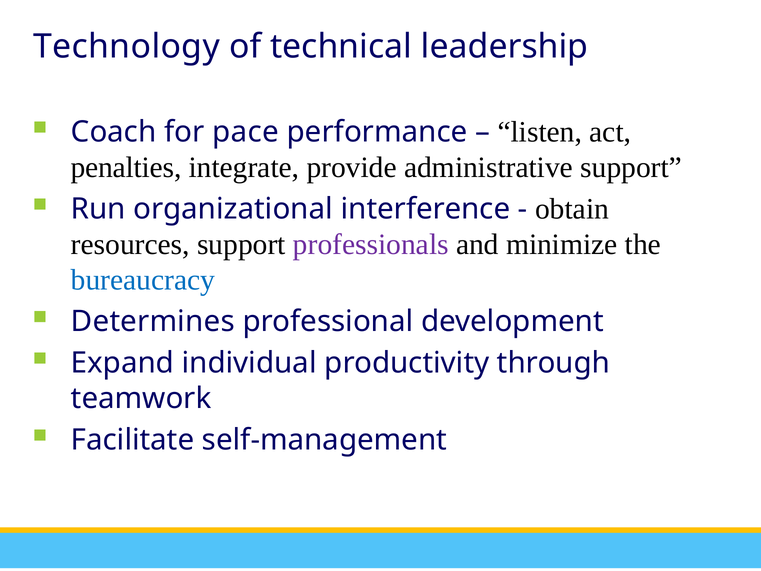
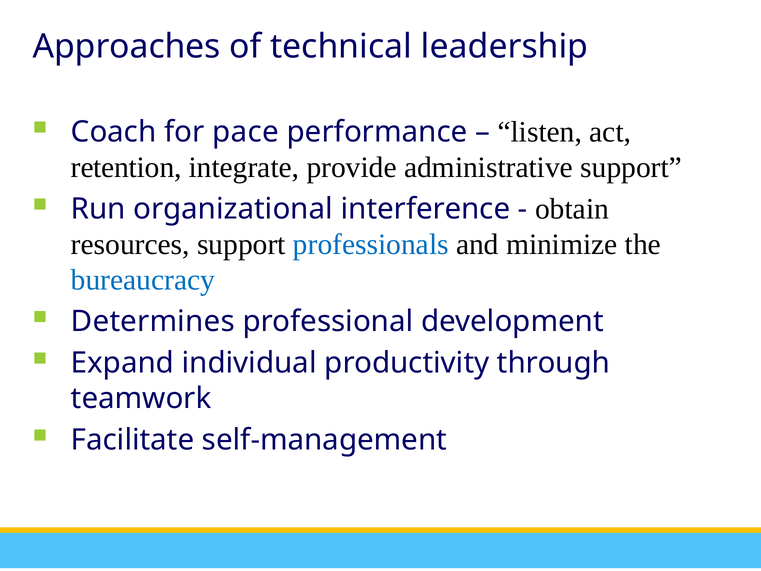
Technology: Technology -> Approaches (127, 47)
penalties: penalties -> retention (126, 167)
professionals colour: purple -> blue (371, 244)
